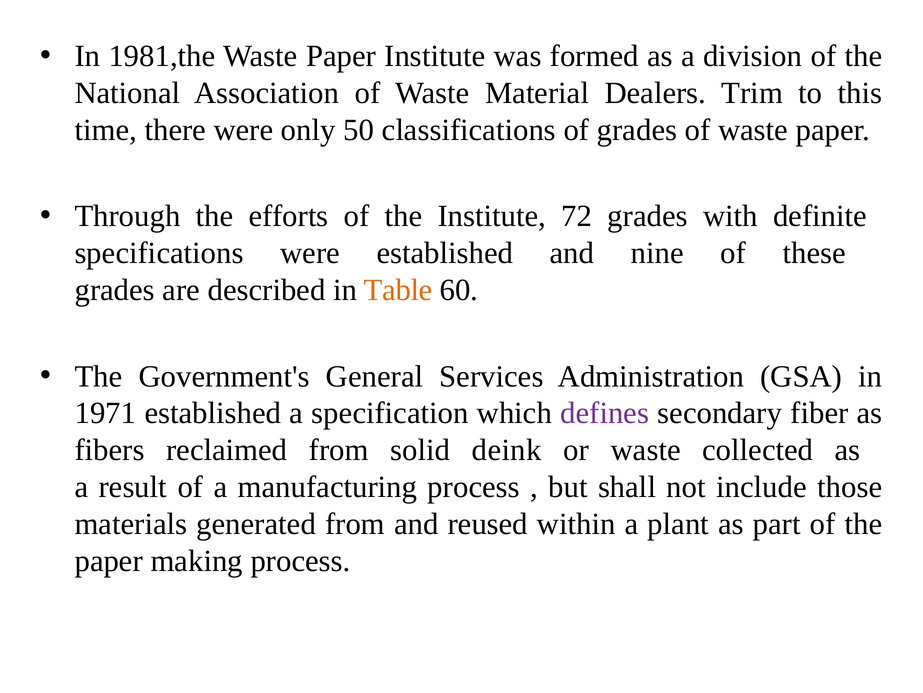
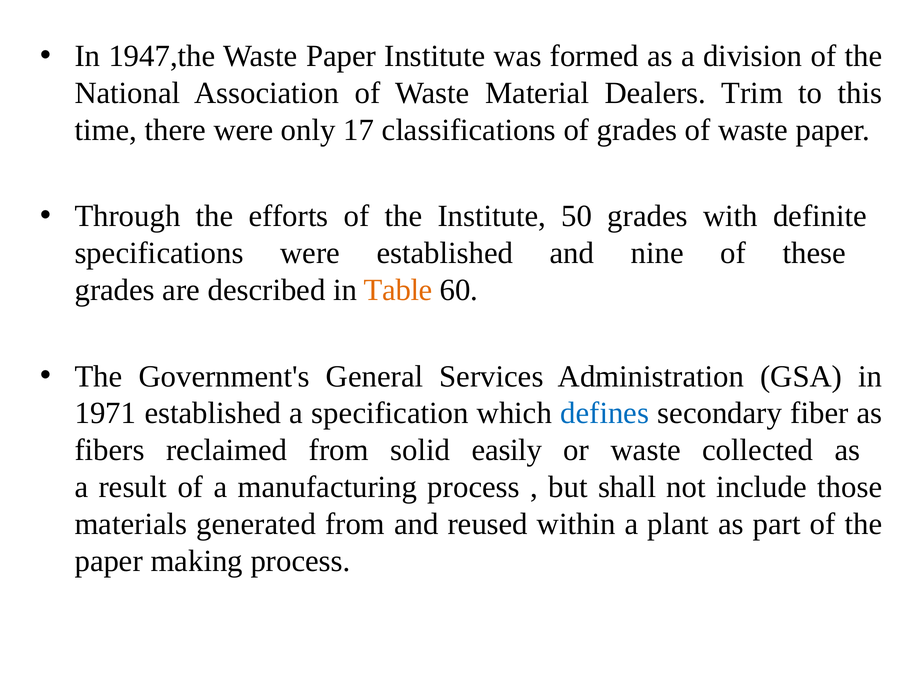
1981,the: 1981,the -> 1947,the (162, 56)
50: 50 -> 17 (359, 130)
72: 72 -> 50 (577, 216)
defines colour: purple -> blue (605, 413)
deink: deink -> easily (507, 450)
